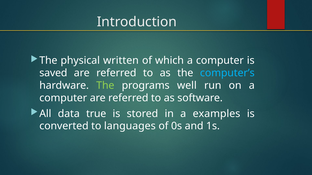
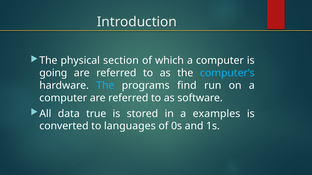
written: written -> section (121, 61)
saved: saved -> going (53, 73)
The colour: light green -> light blue (105, 86)
well: well -> find (187, 86)
